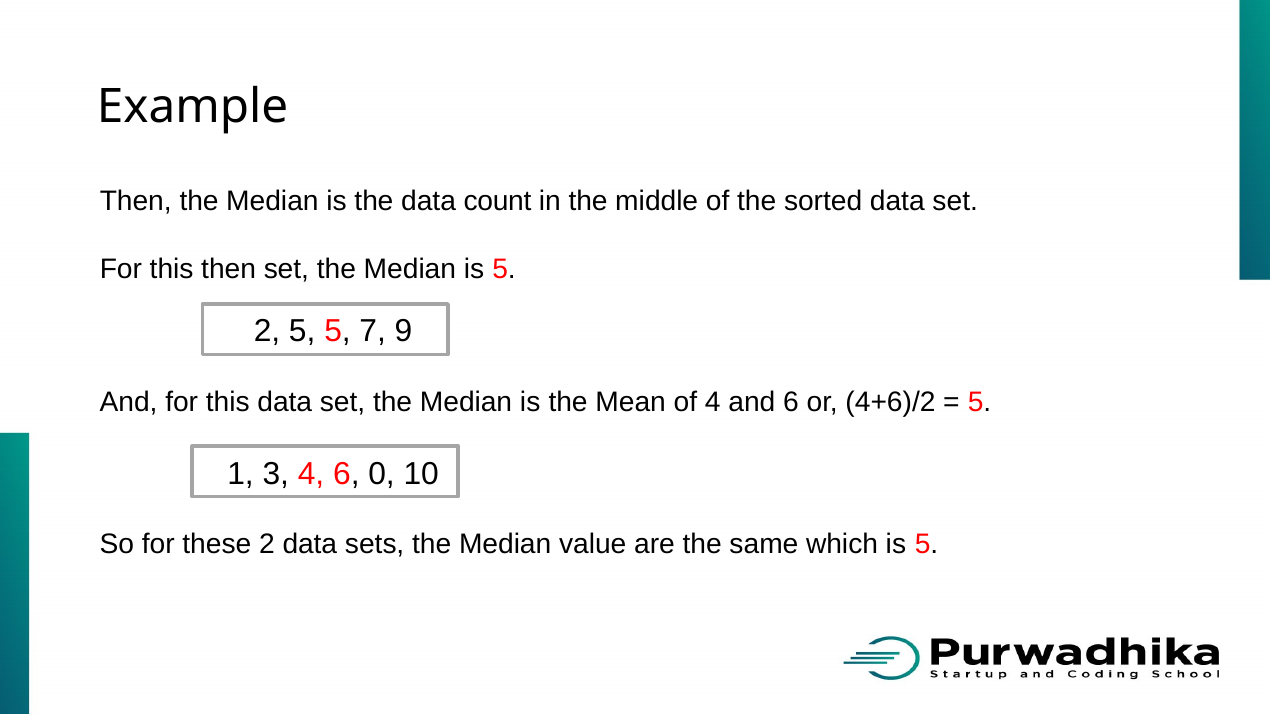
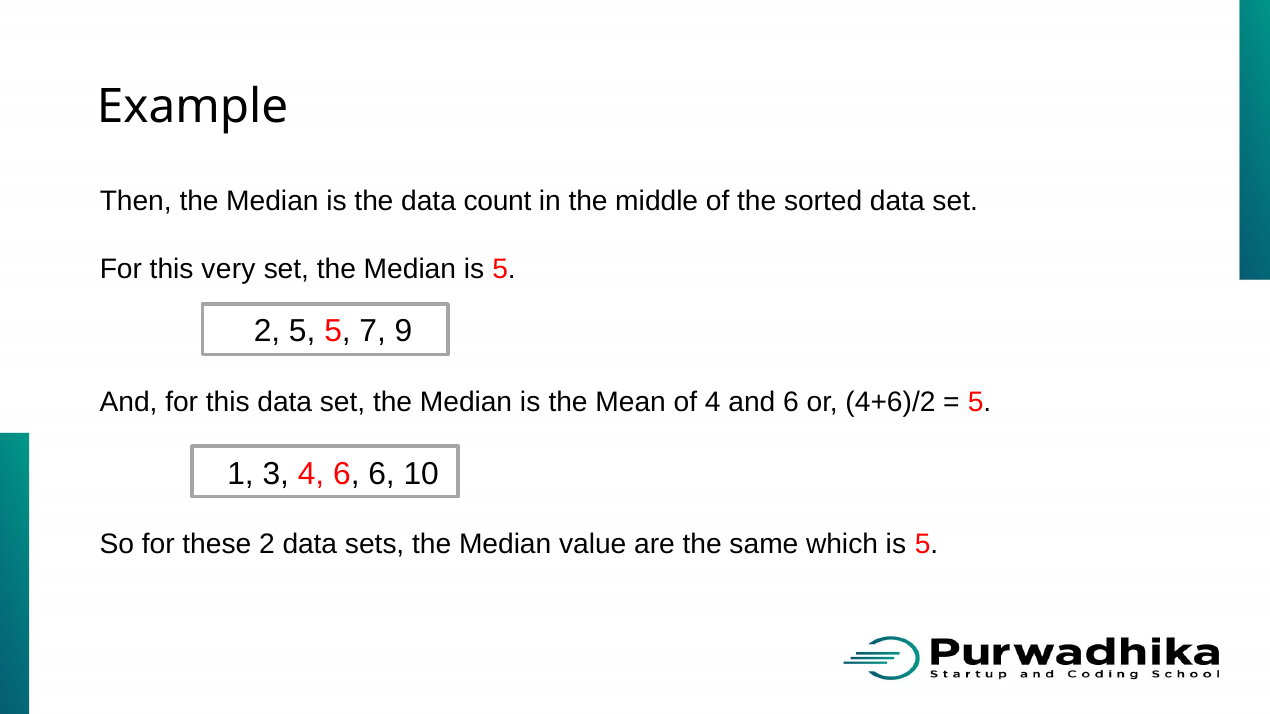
this then: then -> very (228, 269)
6 0: 0 -> 6 (382, 474)
